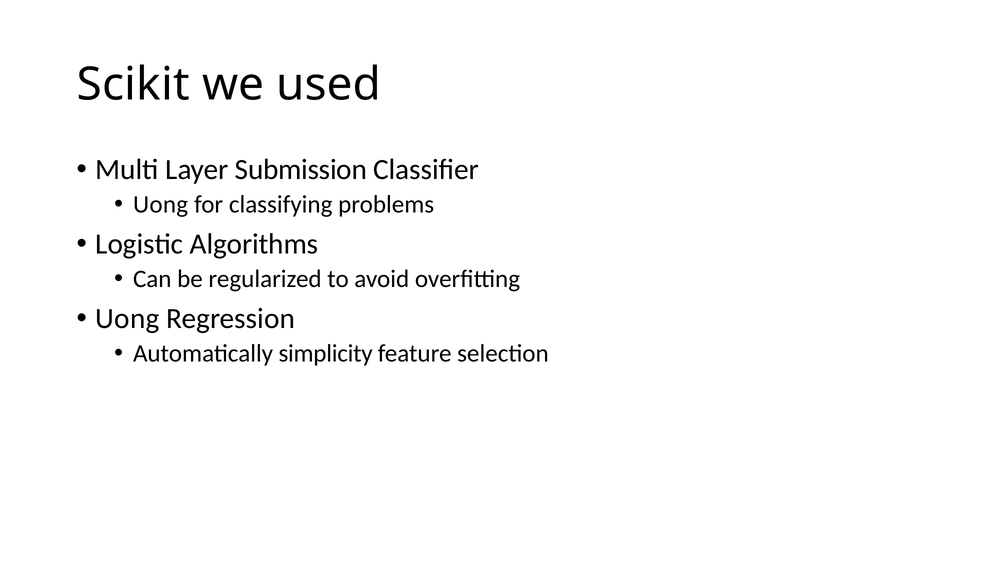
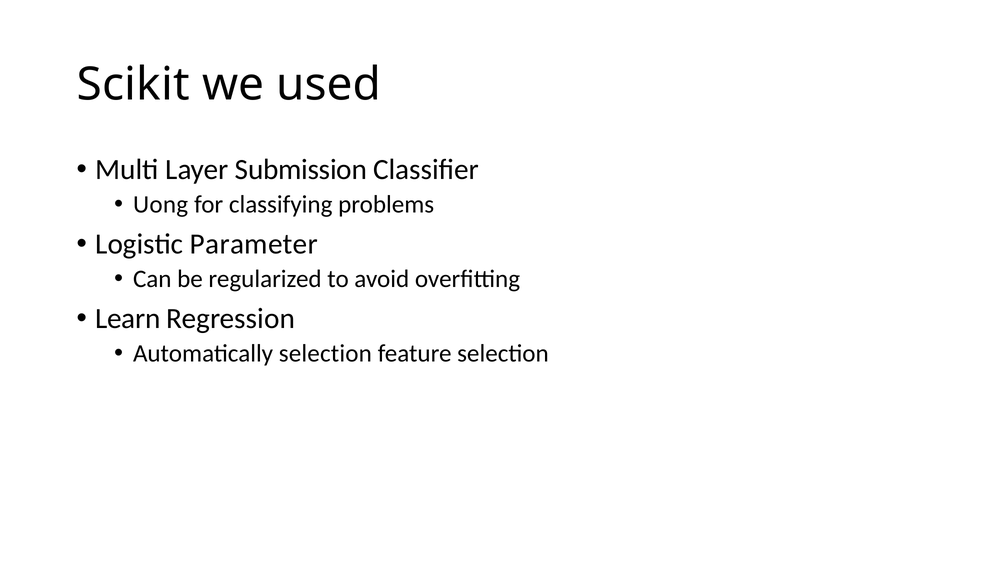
Algorithms: Algorithms -> Parameter (254, 244)
Uong: Uong -> Learn (128, 319)
Automatically simplicity: simplicity -> selection (325, 353)
